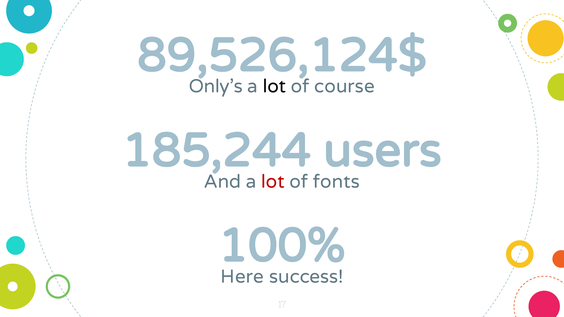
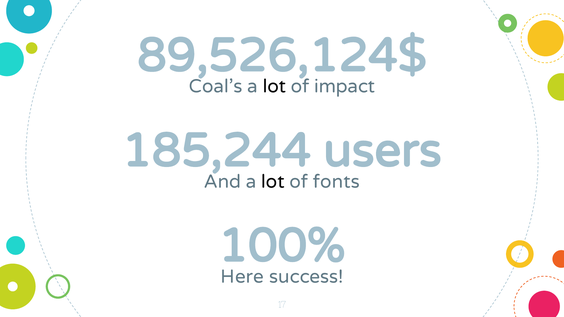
Only’s: Only’s -> Coal’s (216, 86)
course: course -> impact (345, 86)
lot colour: red -> black (273, 182)
